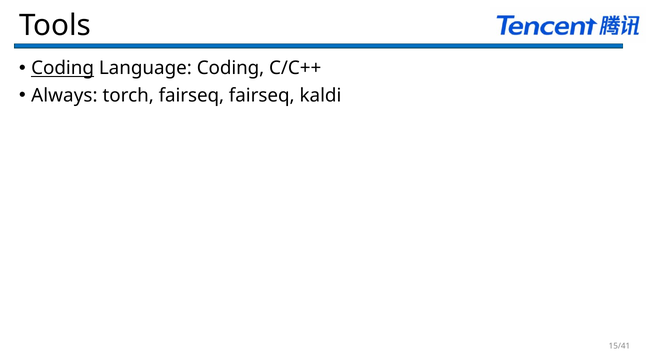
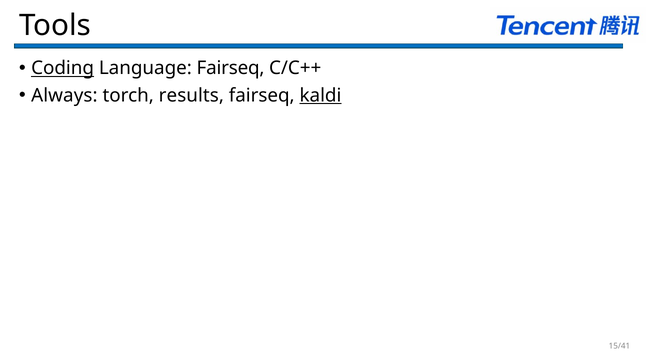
Language Coding: Coding -> Fairseq (231, 68)
torch fairseq: fairseq -> results (191, 95)
kaldi underline: none -> present (320, 95)
